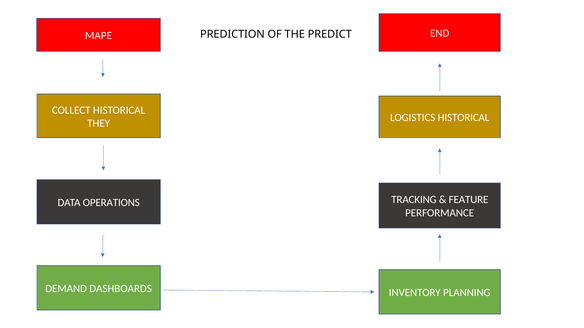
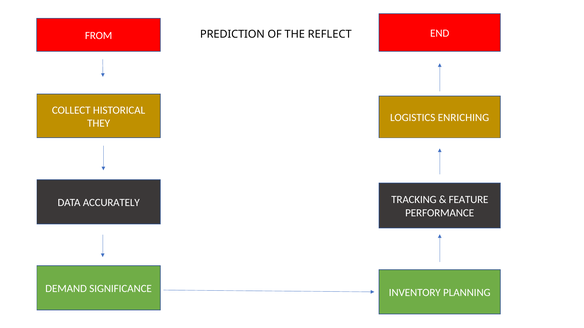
MAPE: MAPE -> FROM (99, 36)
PREDICT: PREDICT -> REFLECT (330, 34)
LOGISTICS HISTORICAL: HISTORICAL -> ENRICHING (463, 118)
OPERATIONS: OPERATIONS -> ACCURATELY (111, 203)
DASHBOARDS: DASHBOARDS -> SIGNIFICANCE (121, 289)
